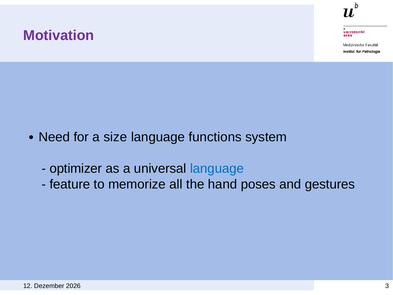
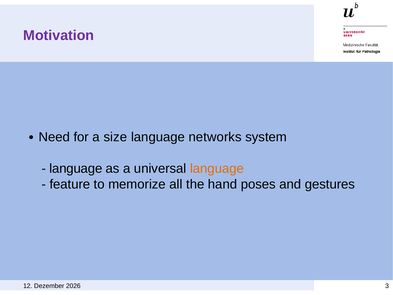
functions: functions -> networks (215, 137)
optimizer: optimizer -> language (76, 168)
language colour: blue -> orange (217, 168)
